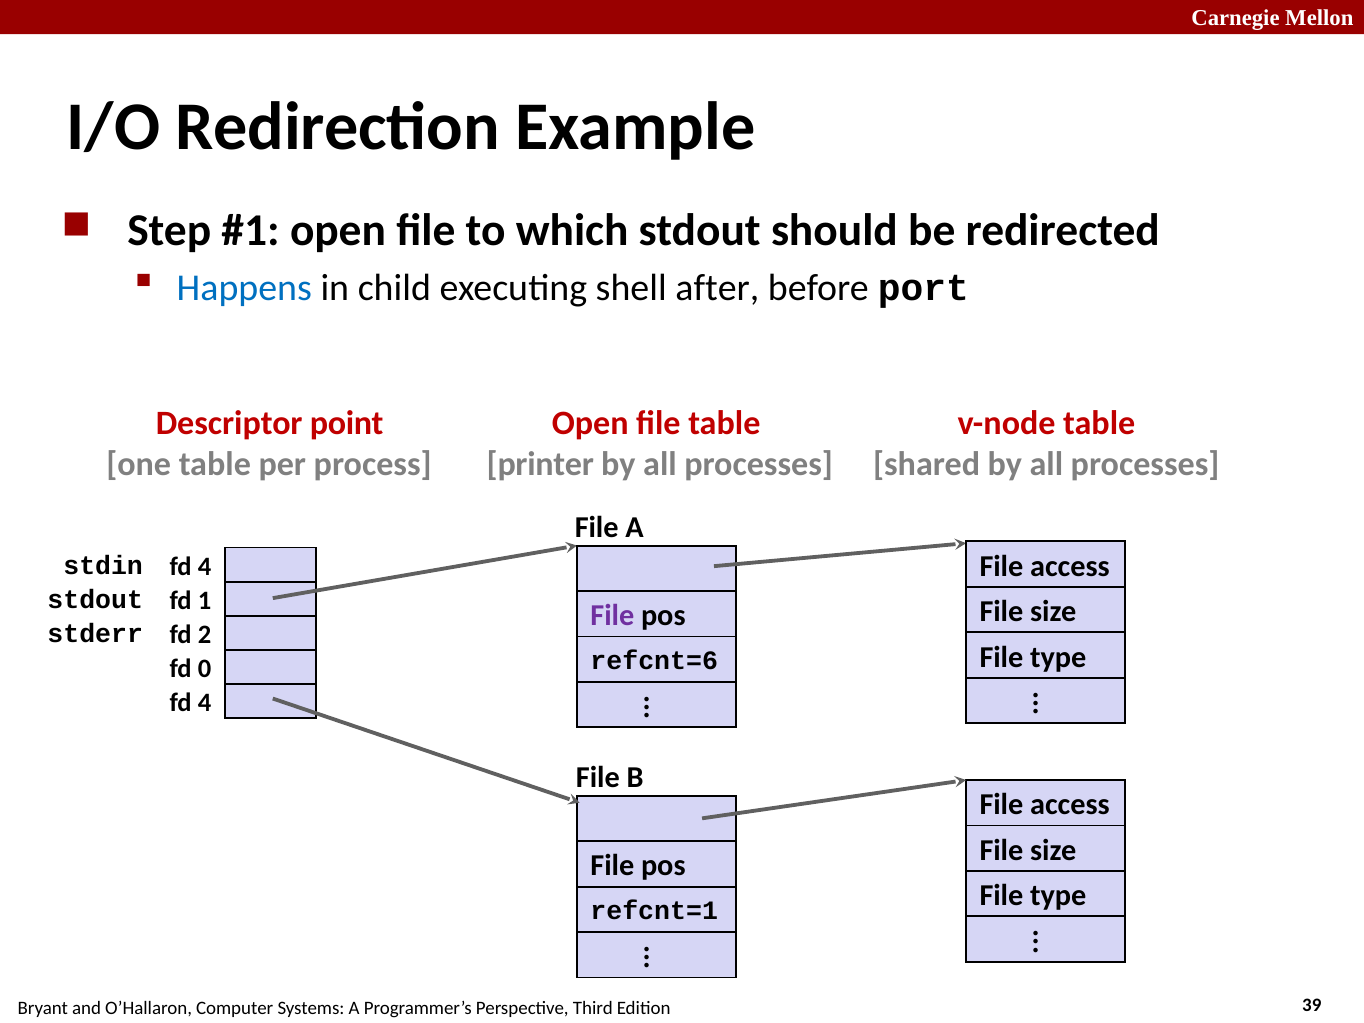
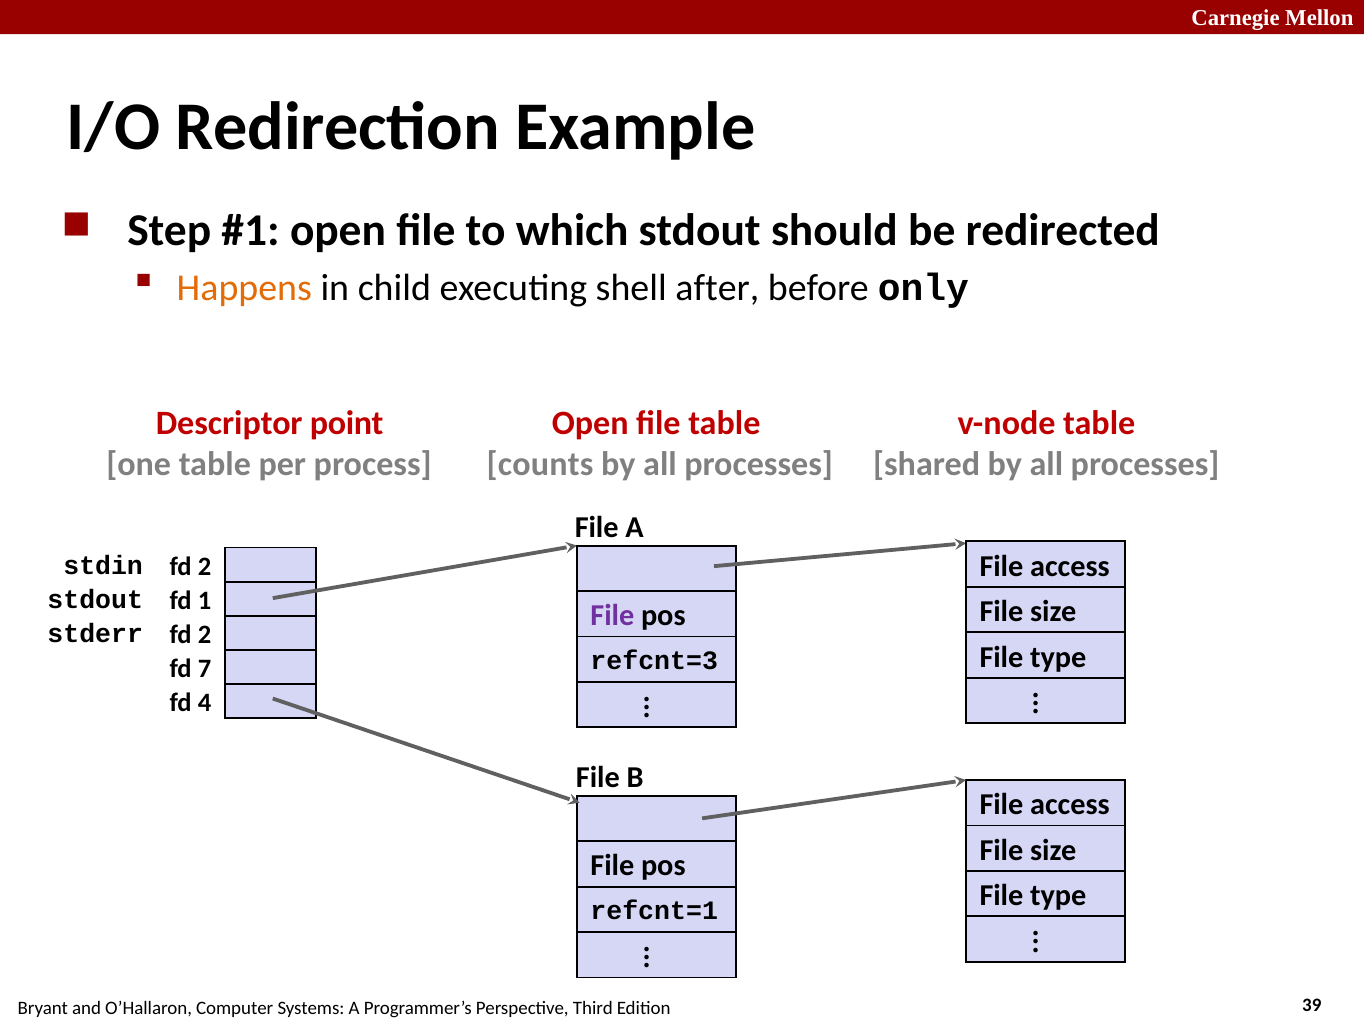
Happens colour: blue -> orange (244, 288)
port: port -> only (923, 288)
printer: printer -> counts (540, 464)
4: 4 -> 2 (205, 566)
refcnt=6: refcnt=6 -> refcnt=3 (654, 661)
0: 0 -> 7 (205, 669)
